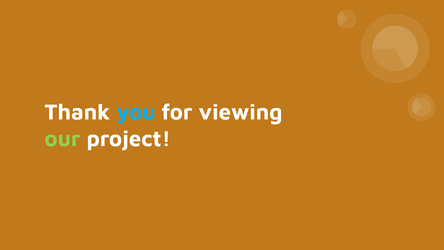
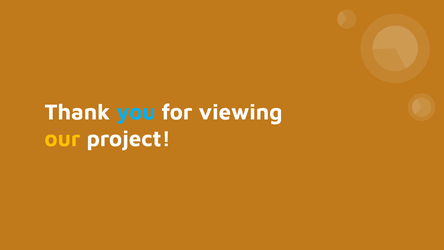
our colour: light green -> yellow (62, 139)
